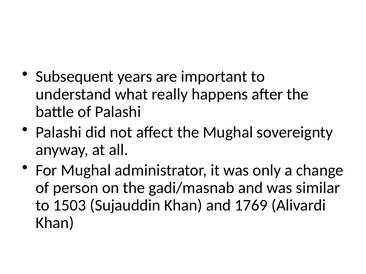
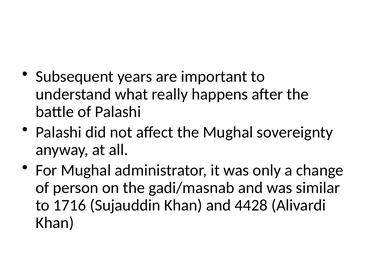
1503: 1503 -> 1716 (70, 206)
1769: 1769 -> 4428 (251, 206)
